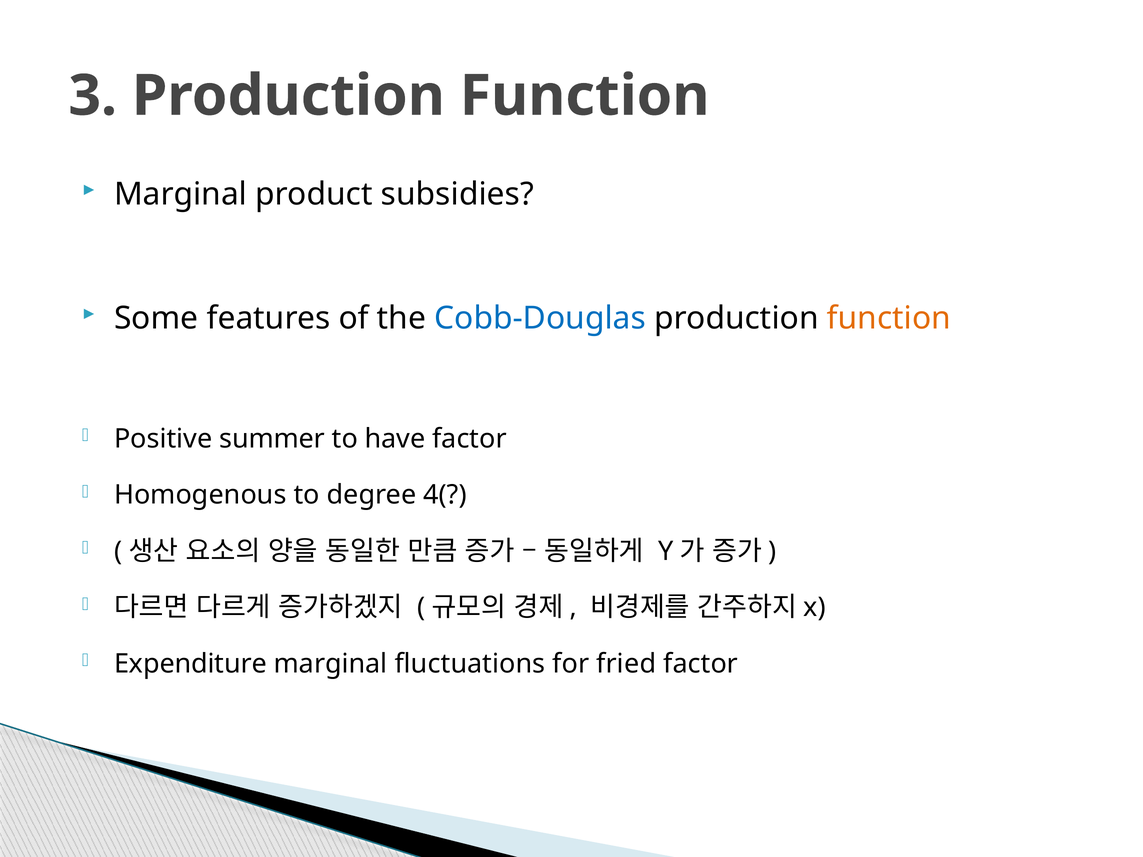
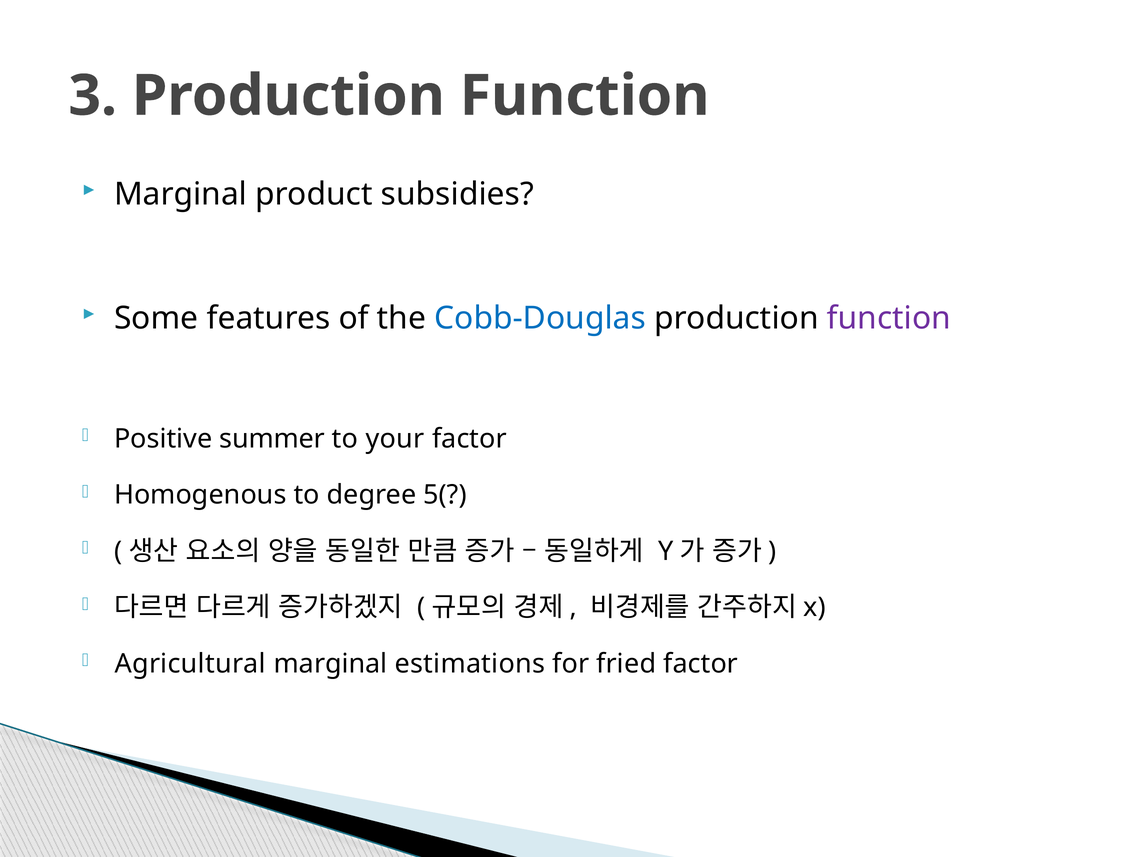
function colour: orange -> purple (889, 318)
have: have -> your (395, 439)
4(: 4( -> 5( (445, 495)
Expenditure: Expenditure -> Agricultural (190, 664)
fluctuations: fluctuations -> estimations (470, 664)
